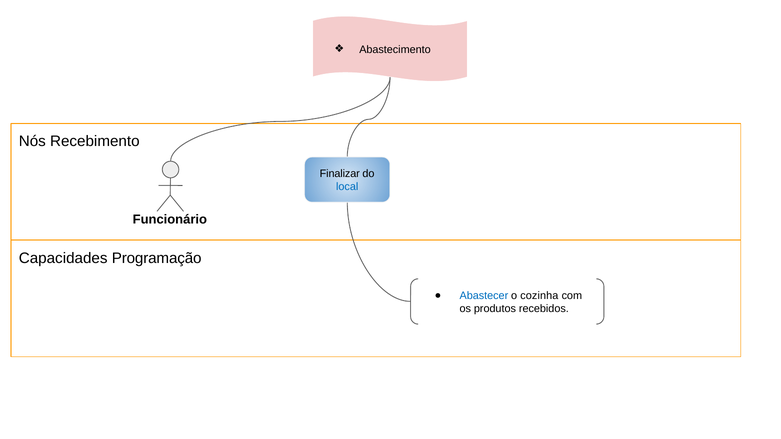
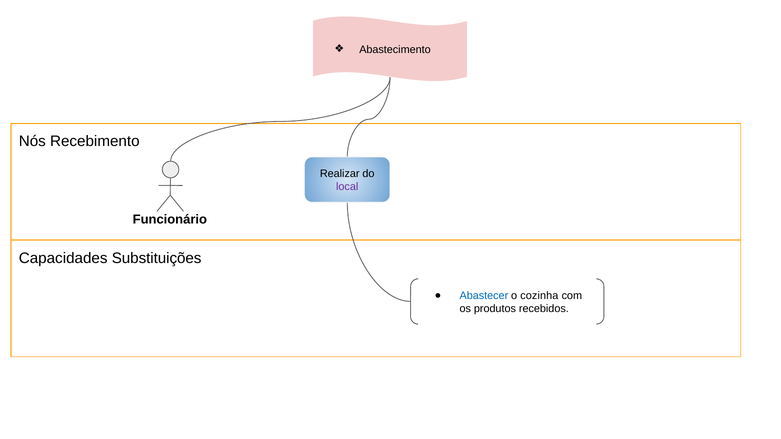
Finalizar: Finalizar -> Realizar (340, 174)
local colour: blue -> purple (347, 187)
Programação: Programação -> Substituições (157, 258)
